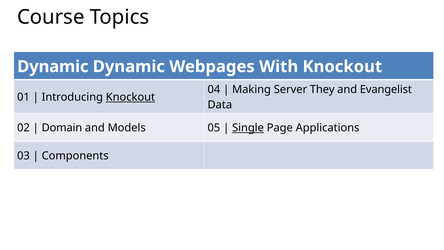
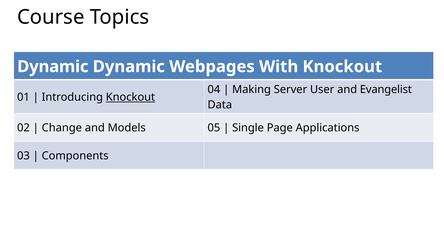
They: They -> User (322, 89)
Domain: Domain -> Change (62, 128)
Single underline: present -> none (248, 128)
